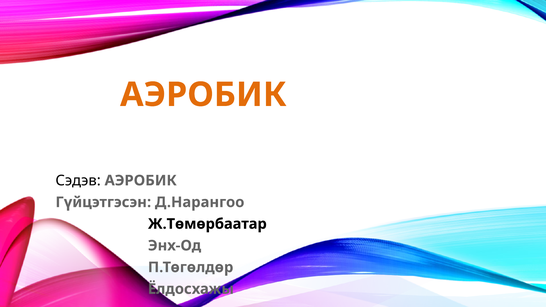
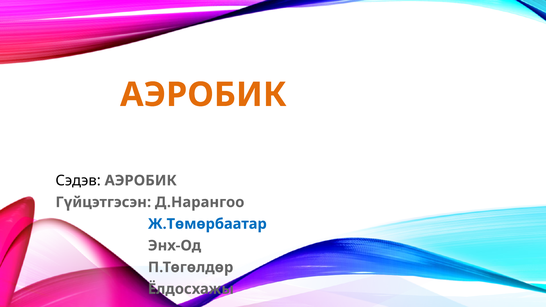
Ж.Төмөрбаатар colour: black -> blue (207, 224)
